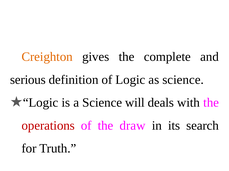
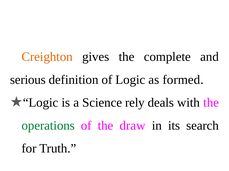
as science: science -> formed (183, 80)
will: will -> rely (135, 103)
operations colour: red -> green (48, 126)
